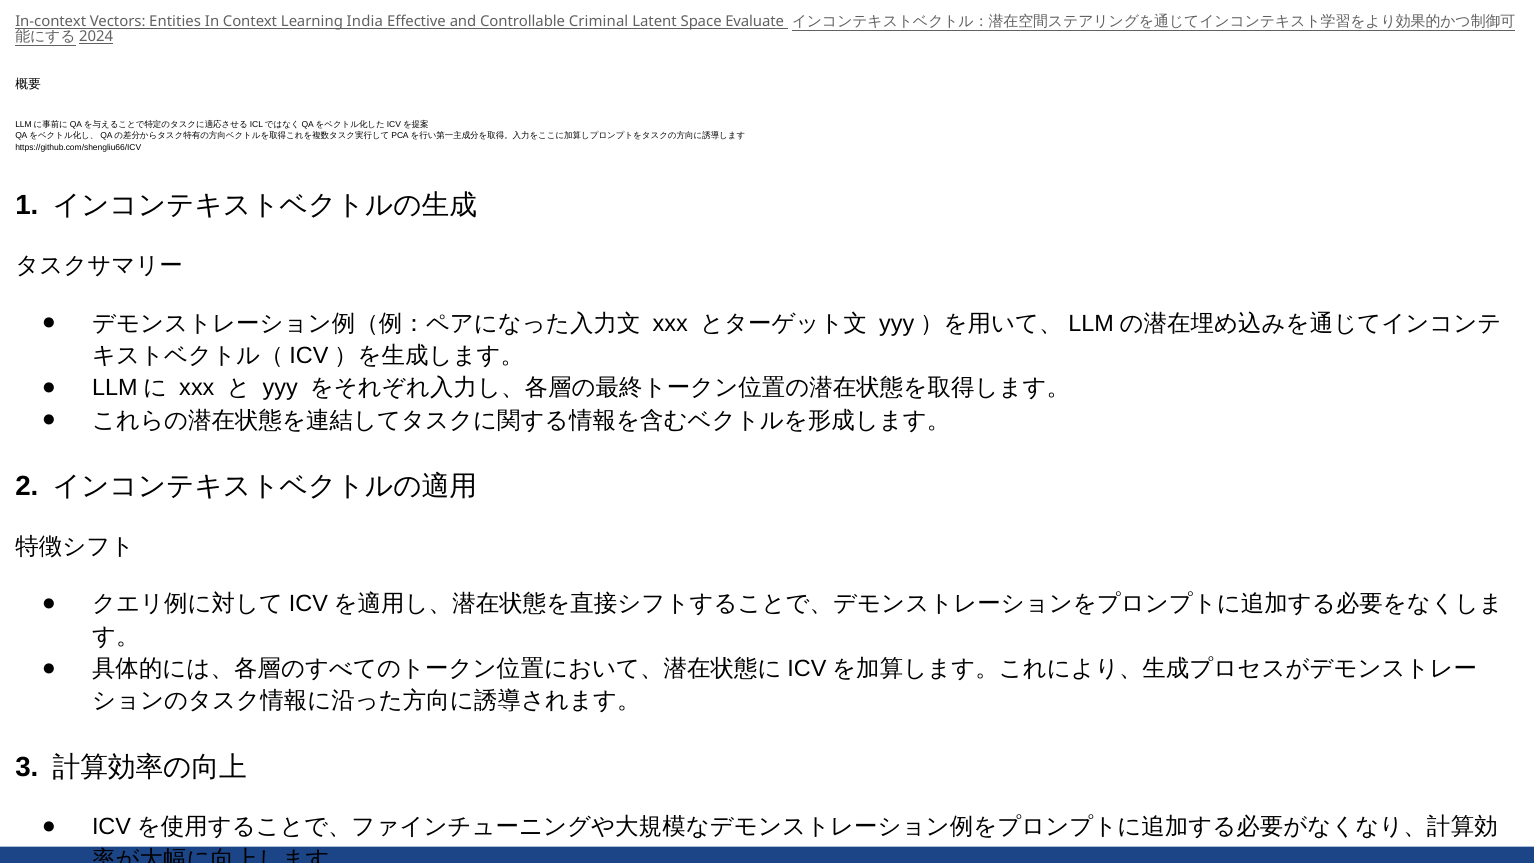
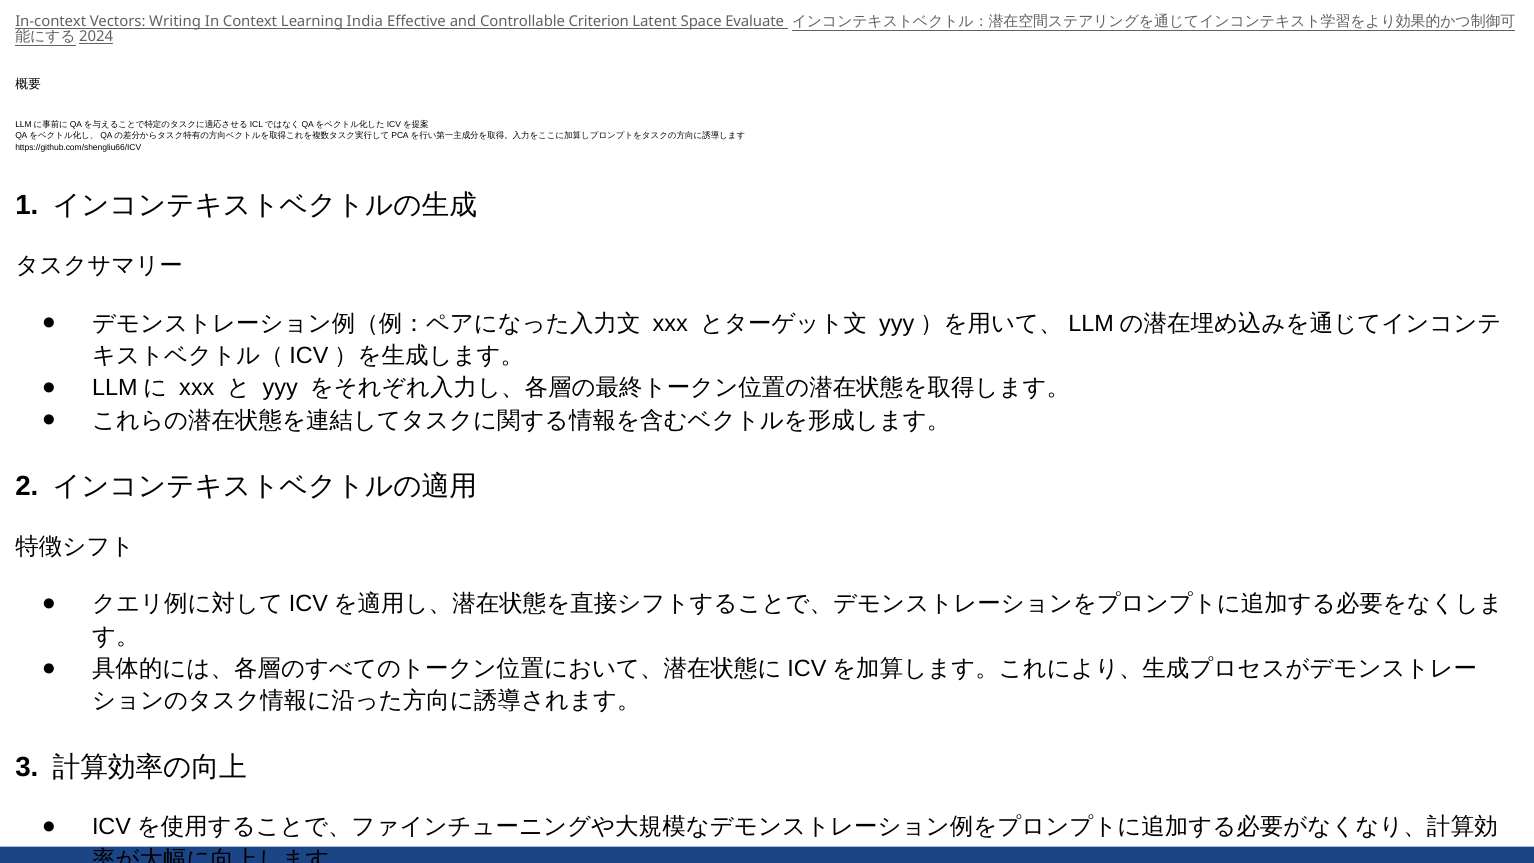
Entities: Entities -> Writing (175, 22)
Criminal: Criminal -> Criterion (599, 22)
